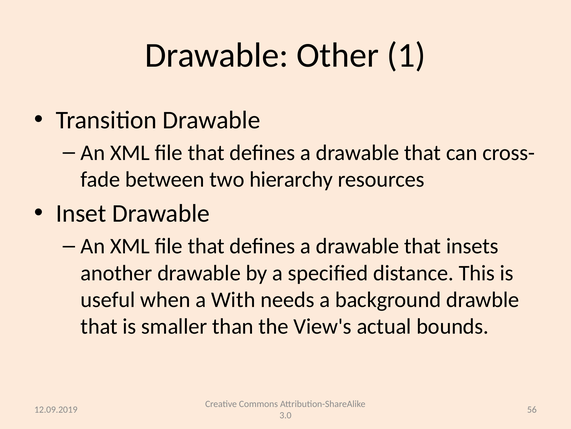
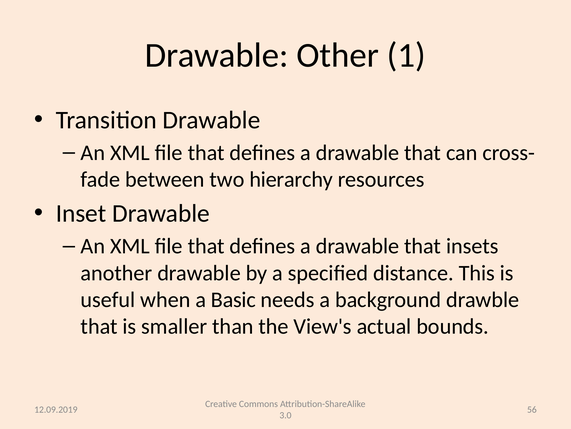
With: With -> Basic (233, 299)
